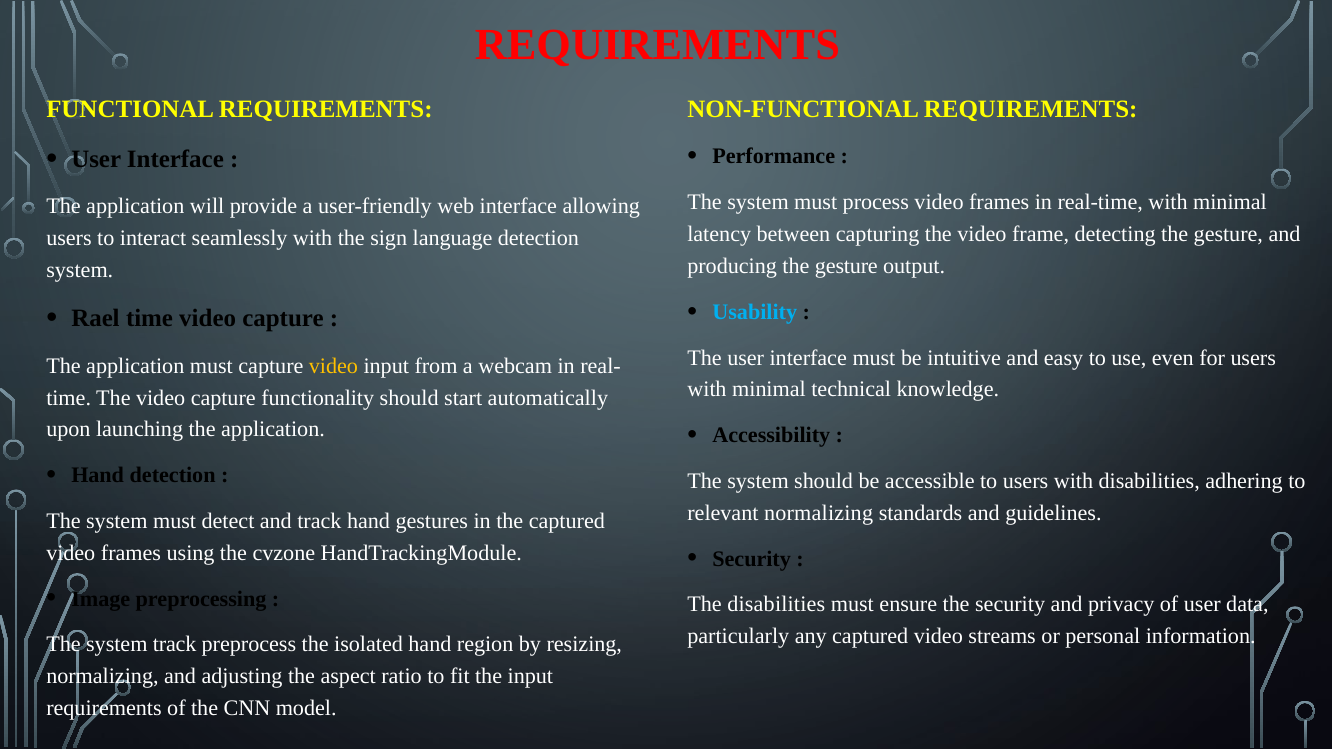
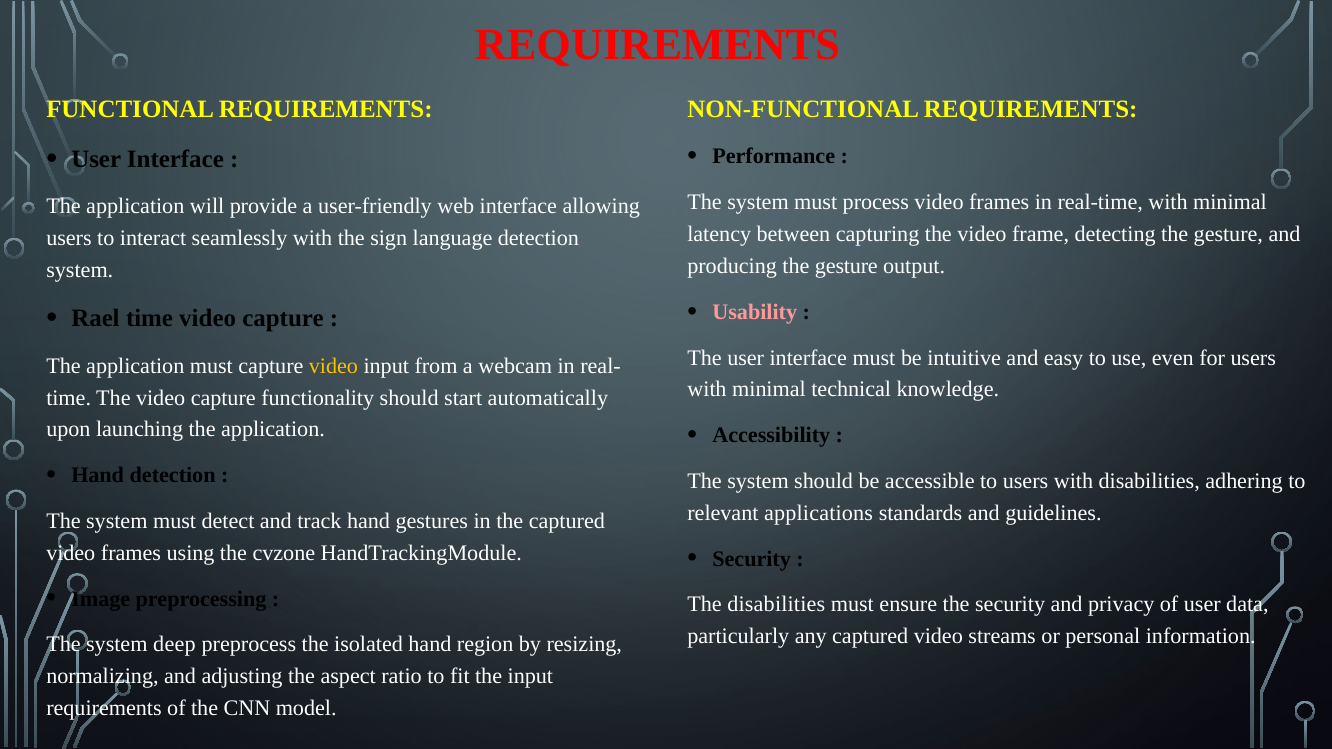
Usability colour: light blue -> pink (755, 312)
relevant normalizing: normalizing -> applications (819, 513)
system track: track -> deep (174, 645)
